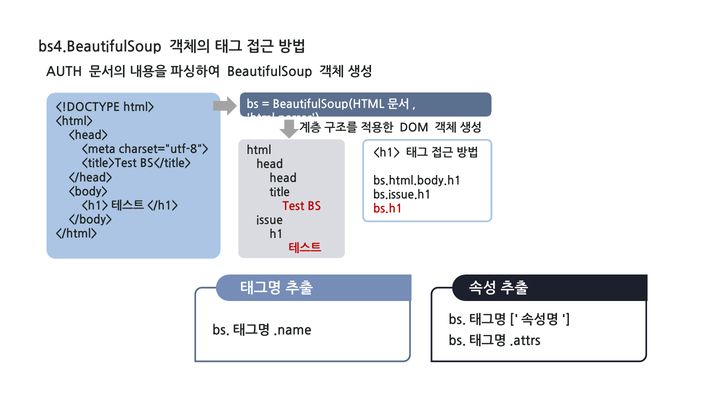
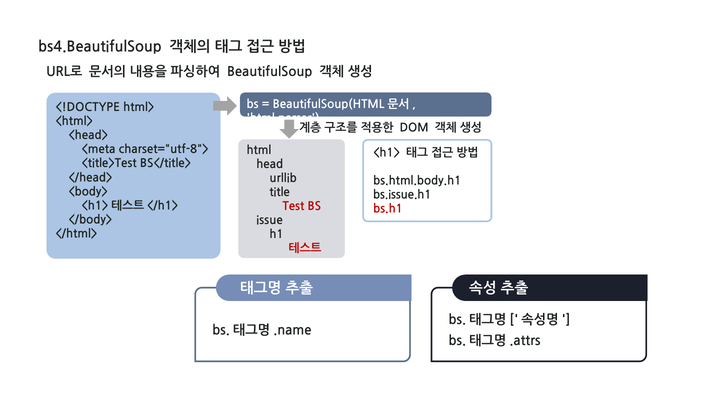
AUTH: AUTH -> URL로 (64, 72)
head: head -> urllib (283, 179)
